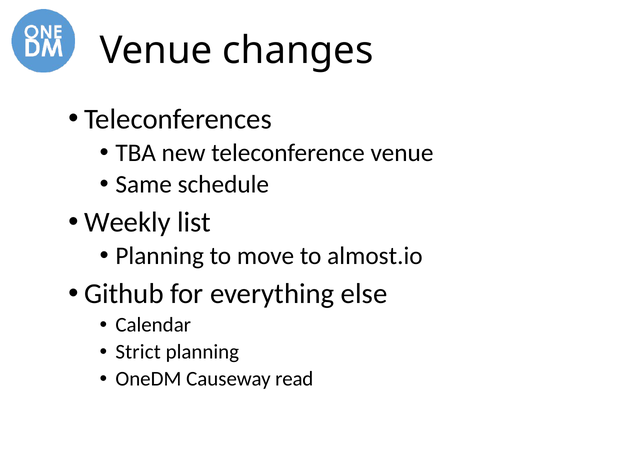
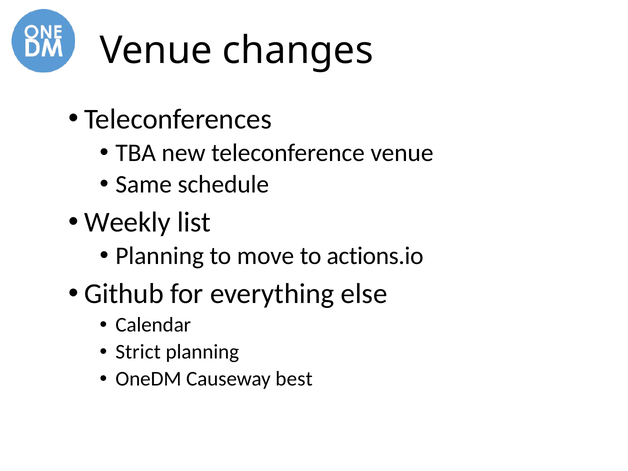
almost.io: almost.io -> actions.io (375, 256)
read: read -> best (294, 379)
